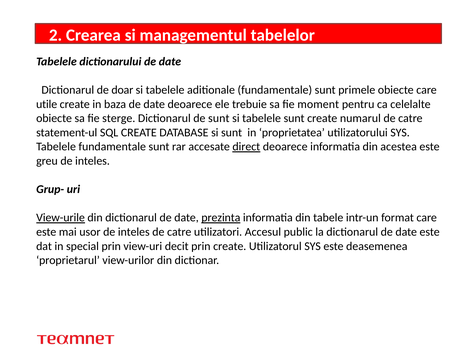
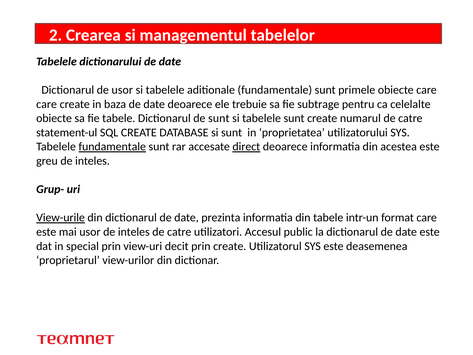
de doar: doar -> usor (122, 90)
utile: utile -> care (47, 104)
moment: moment -> subtrage (318, 104)
fie sterge: sterge -> tabele (119, 118)
fundamentale underline: none -> present (112, 147)
prezinta underline: present -> none (221, 218)
